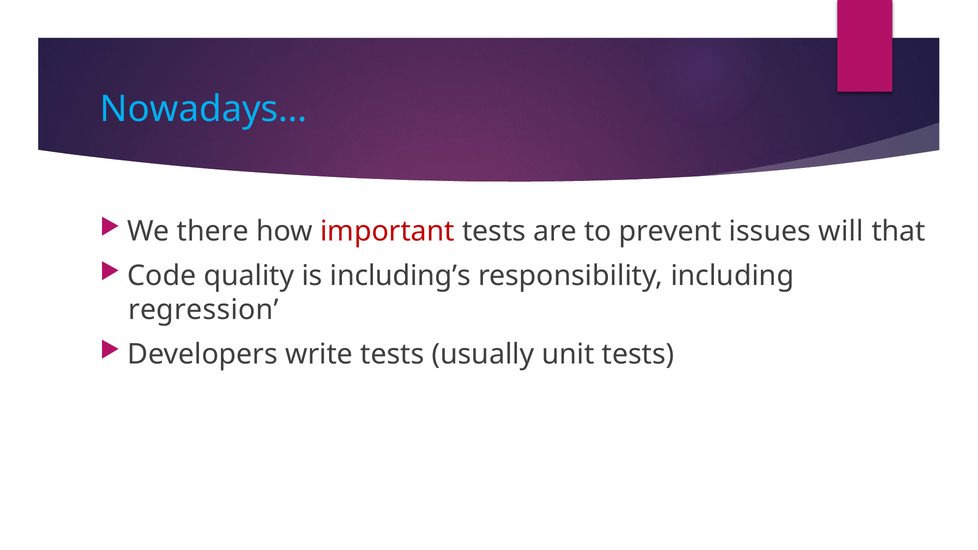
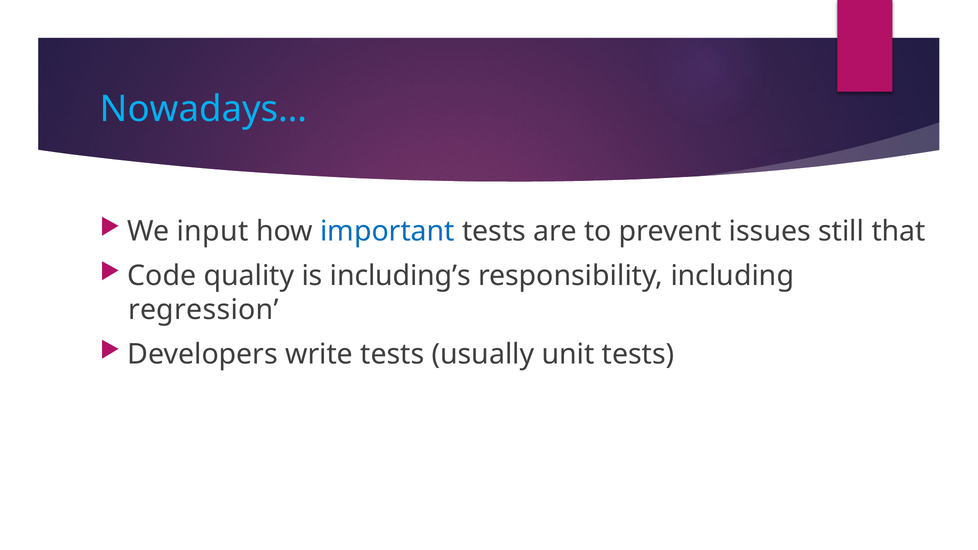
there: there -> input (213, 232)
important colour: red -> blue (387, 232)
will: will -> still (841, 232)
